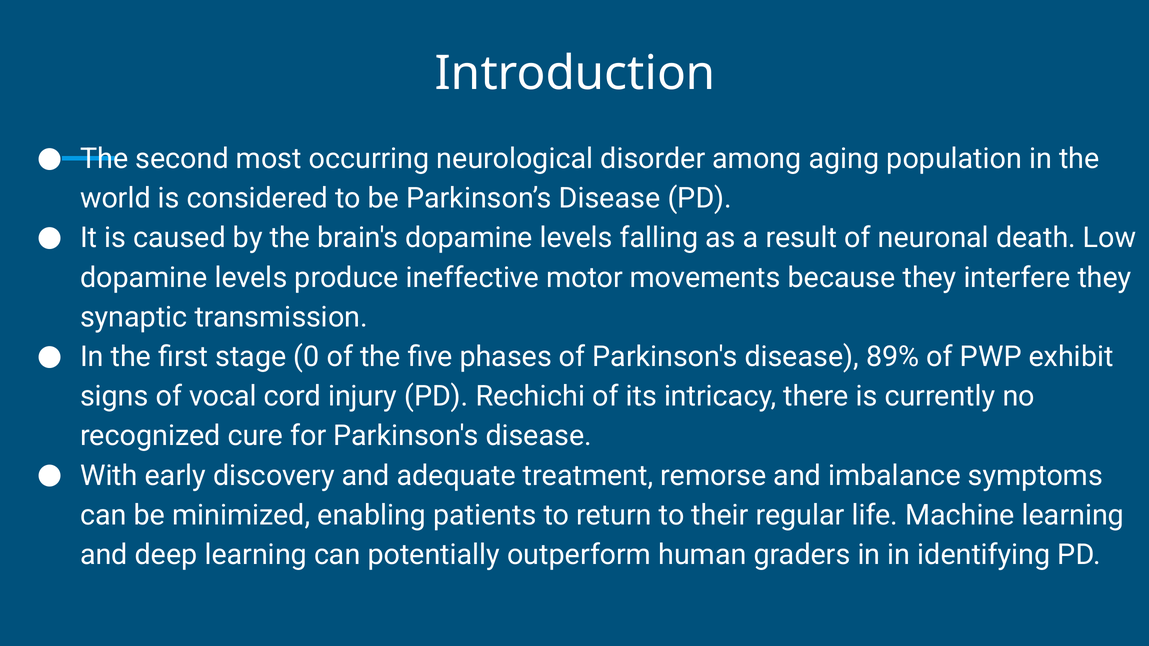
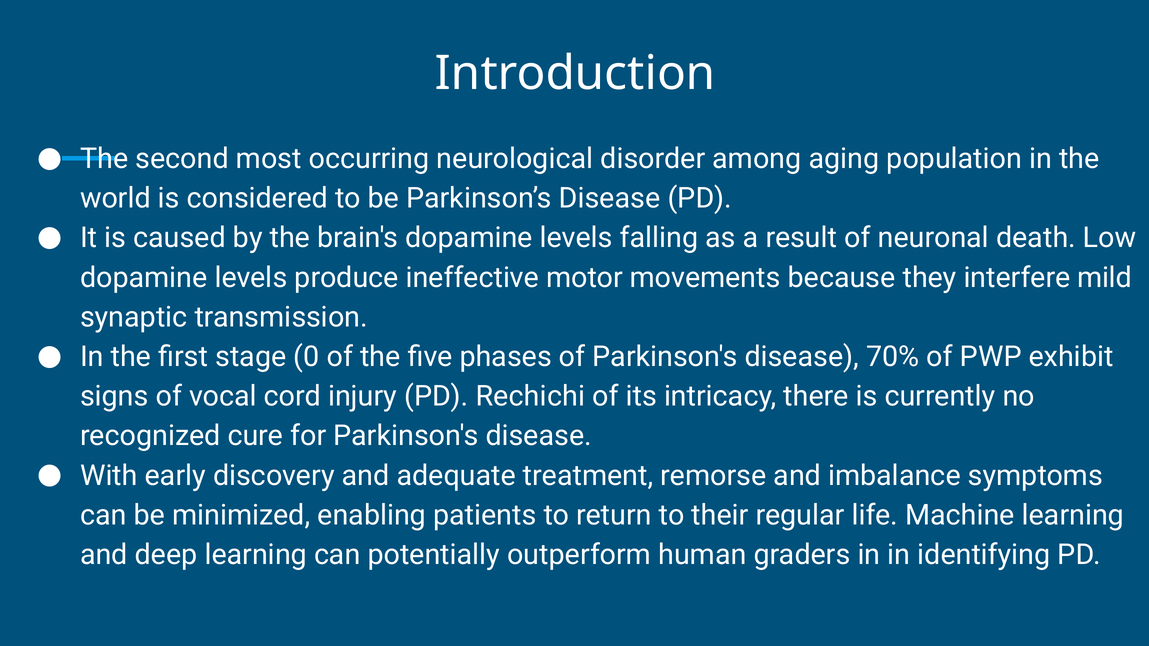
interfere they: they -> mild (1104, 278)
89%: 89% -> 70% (893, 357)
